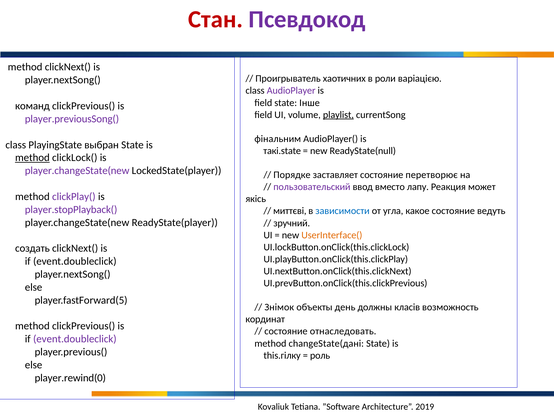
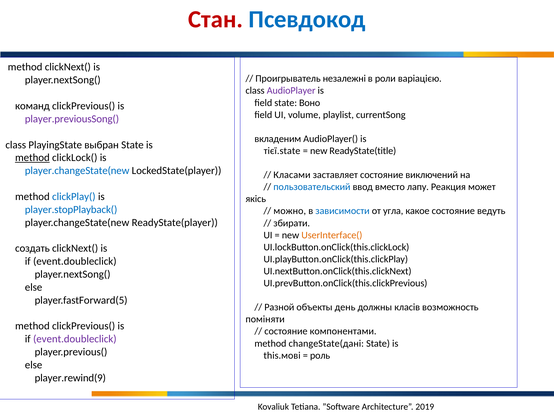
Псевдокод colour: purple -> blue (307, 19)
хаотичних: хаотичних -> незалежні (344, 79)
Інше: Інше -> Воно (310, 103)
playlist underline: present -> none (338, 115)
фінальним: фінальним -> вкладеним (278, 139)
такі.state: такі.state -> тієї.state (282, 151)
ReadyState(null: ReadyState(null -> ReadyState(title (363, 151)
player.changeState(new colour: purple -> blue (77, 170)
Порядке: Порядке -> Класами (292, 175)
перетворює: перетворює -> виключений (432, 175)
пользовательский colour: purple -> blue (312, 187)
clickPlay( colour: purple -> blue (74, 196)
player.stopPlayback( colour: purple -> blue (71, 209)
миттєві: миттєві -> можно (290, 211)
зручний: зручний -> збирати (292, 223)
Знімок: Знімок -> Разной (279, 307)
кординат: кординат -> поміняти (265, 319)
отнаследовать: отнаследовать -> компонентами (343, 331)
this.гілку: this.гілку -> this.мові (282, 355)
player.rewind(0: player.rewind(0 -> player.rewind(9 (70, 377)
